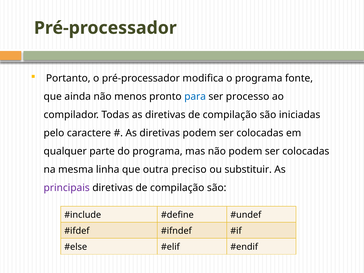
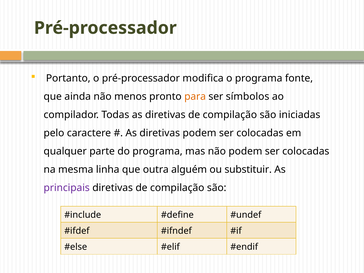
para colour: blue -> orange (195, 97)
processo: processo -> símbolos (248, 97)
preciso: preciso -> alguém (189, 170)
